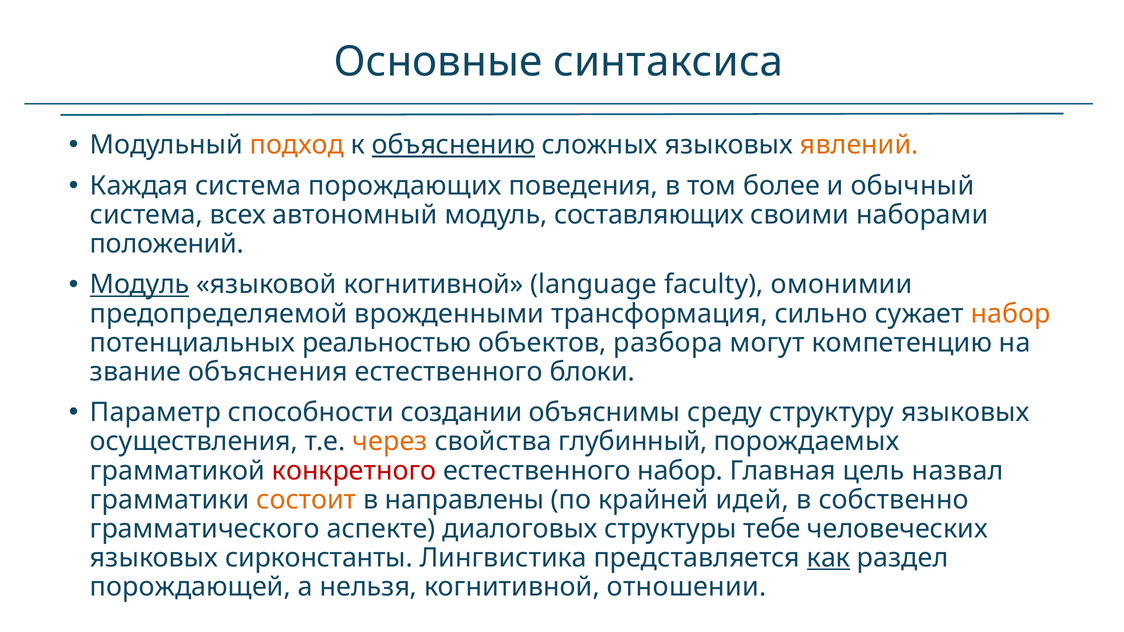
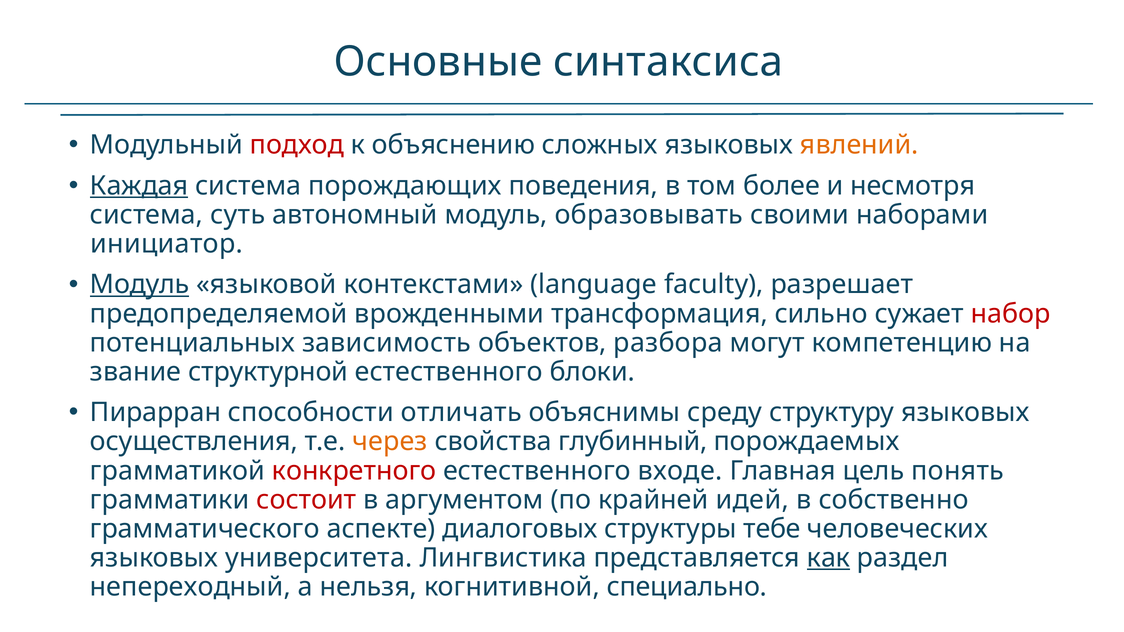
подход colour: orange -> red (297, 145)
объяснению underline: present -> none (453, 145)
Каждая underline: none -> present (139, 186)
обычный: обычный -> несмотря (913, 186)
всех: всех -> суть (238, 215)
составляющих: составляющих -> образовывать (649, 215)
положений: положений -> инициатор (167, 244)
языковой когнитивной: когнитивной -> контекстами (433, 285)
омонимии: омонимии -> разрешает (842, 285)
набор colour: orange -> red (1011, 314)
реальностью: реальностью -> зависимость (386, 343)
объяснения: объяснения -> структурной (268, 372)
Параметр: Параметр -> Пирарран (156, 413)
создании: создании -> отличать (461, 413)
естественного набор: набор -> входе (680, 471)
назвал: назвал -> понять (958, 471)
состоит colour: orange -> red (306, 500)
направлены: направлены -> аргументом (465, 500)
сирконстанты: сирконстанты -> университета (319, 558)
порождающей: порождающей -> непереходный (190, 587)
отношении: отношении -> специально (687, 587)
